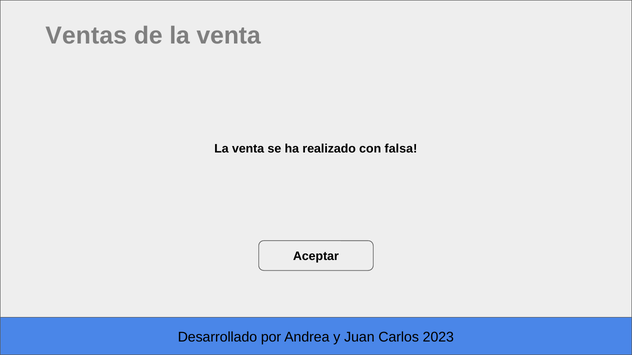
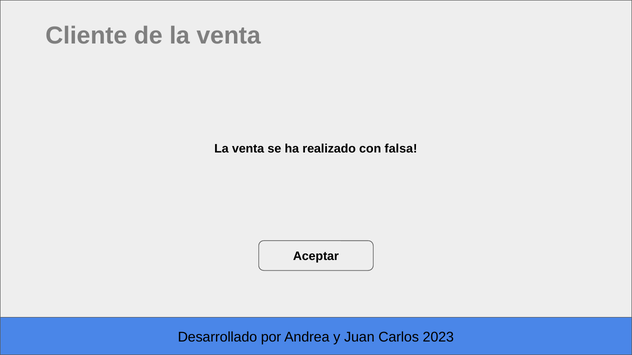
Ventas: Ventas -> Cliente (86, 36)
